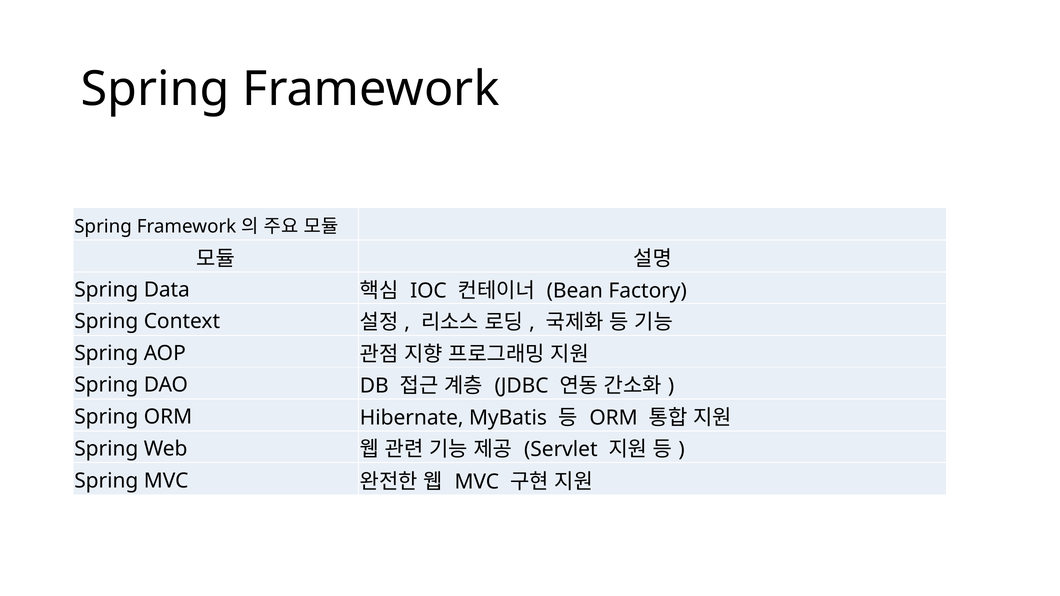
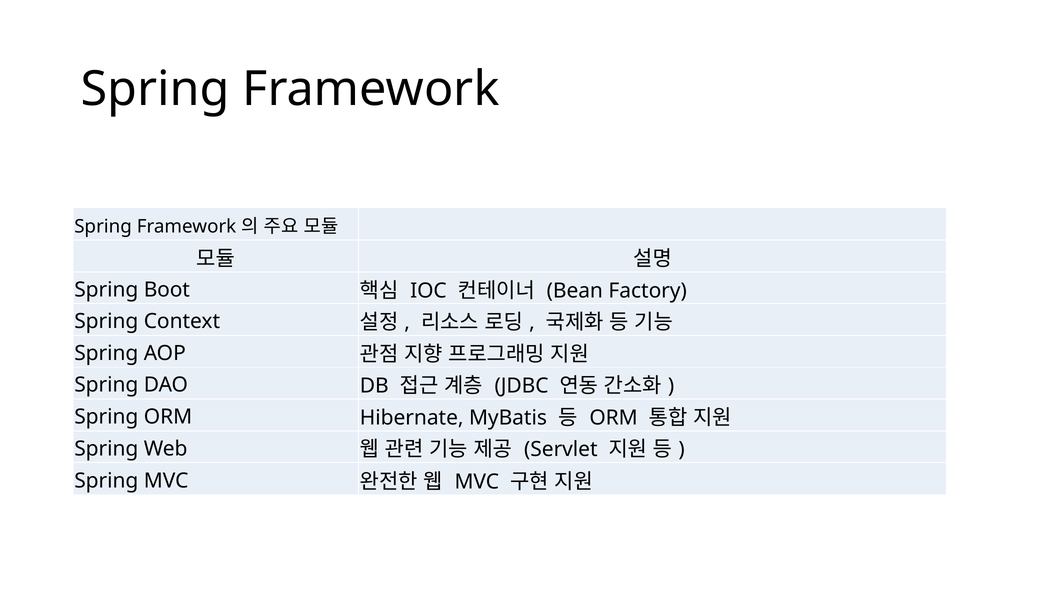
Data: Data -> Boot (167, 290)
